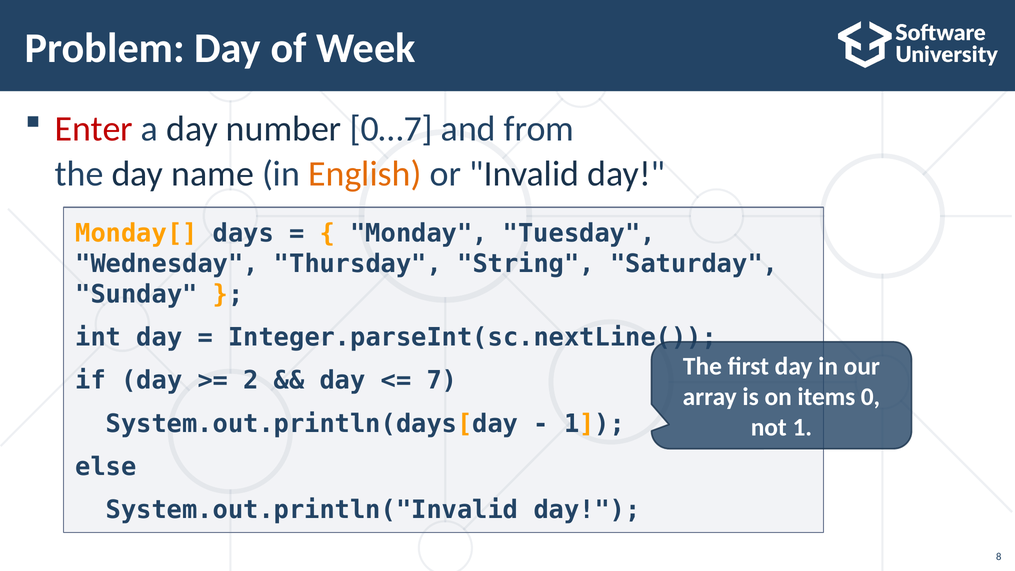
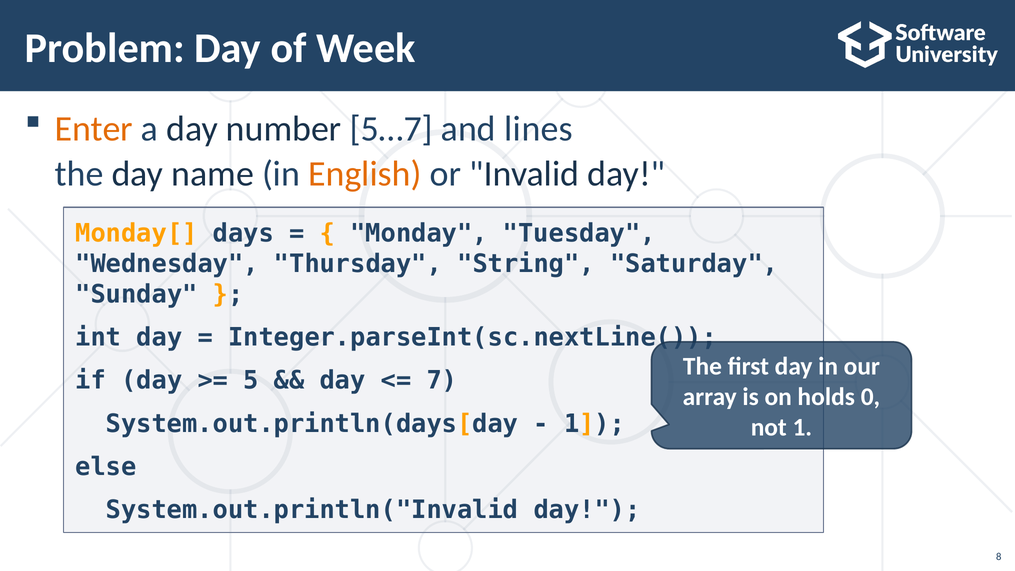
Enter colour: red -> orange (94, 129)
0…7: 0…7 -> 5…7 (391, 129)
from: from -> lines (539, 129)
2: 2 -> 5 (251, 380)
items: items -> holds (826, 397)
